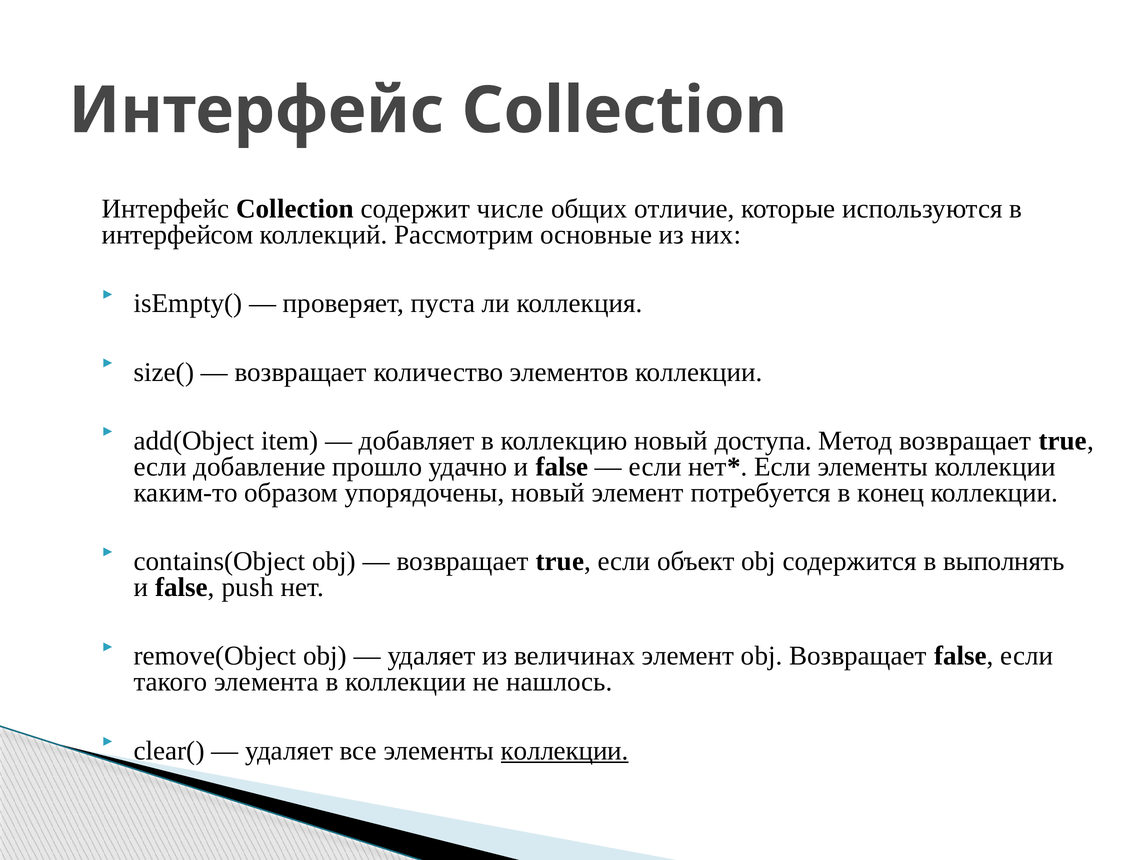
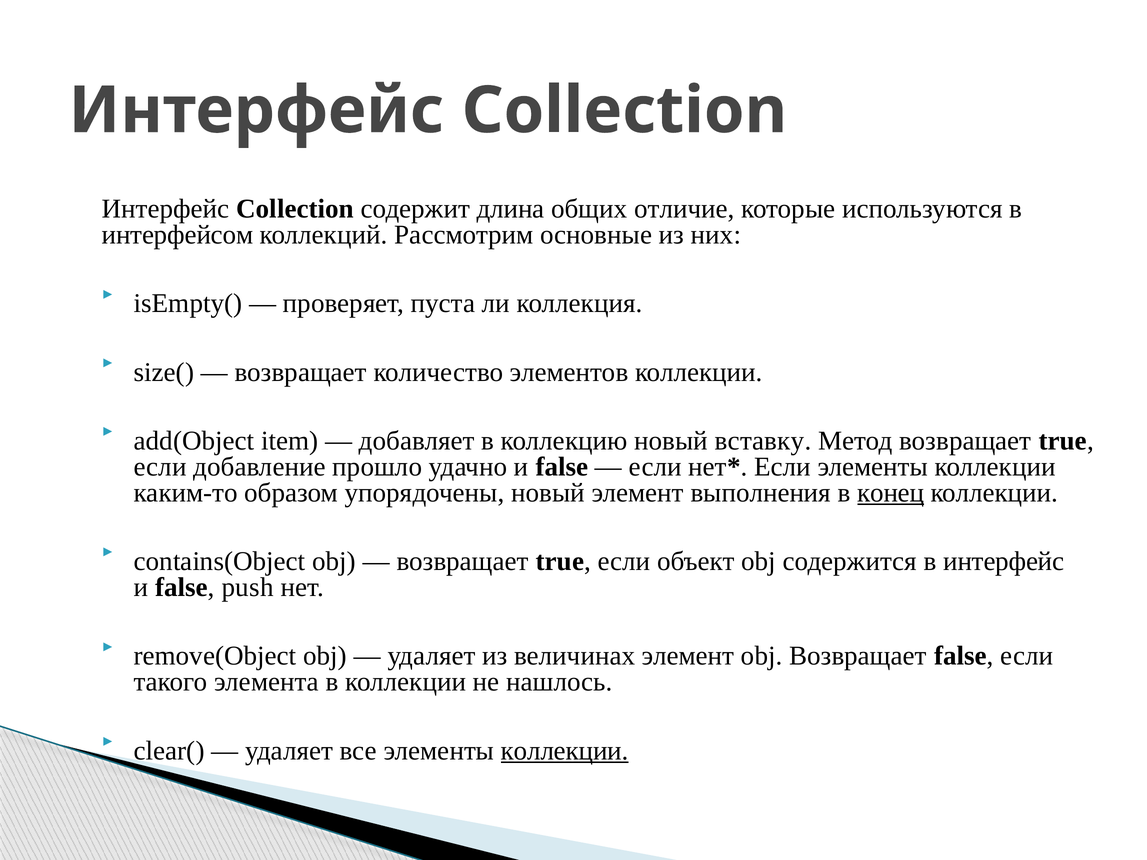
числе: числе -> длина (511, 209)
доступа: доступа -> вставку (763, 441)
потребуется: потребуется -> выполнения (761, 493)
конец underline: none -> present (891, 493)
в выполнять: выполнять -> интерфейс (1004, 562)
